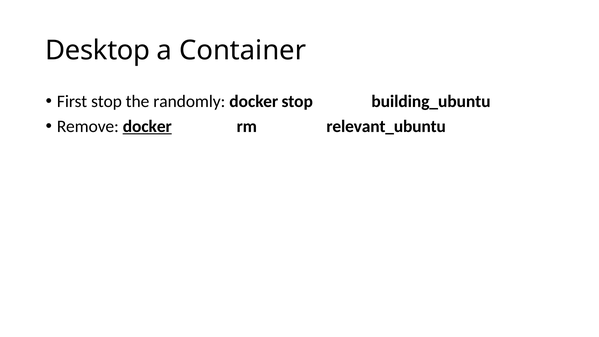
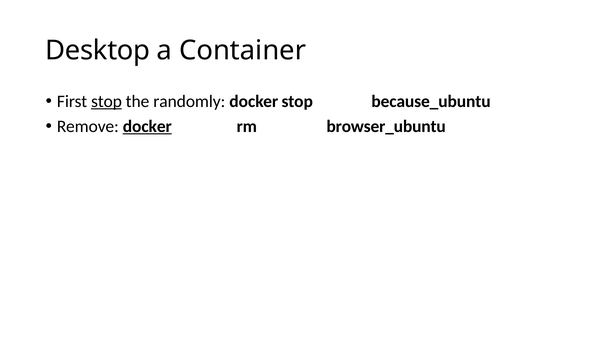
stop underline: none -> present (107, 101)
building_ubuntu: building_ubuntu -> because_ubuntu (431, 101)
relevant_ubuntu: relevant_ubuntu -> browser_ubuntu (386, 126)
